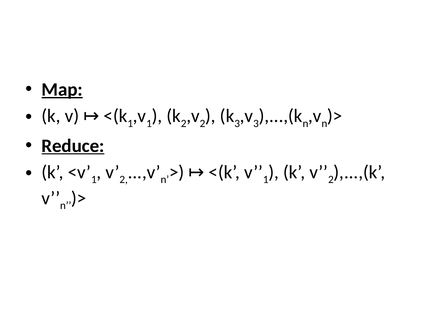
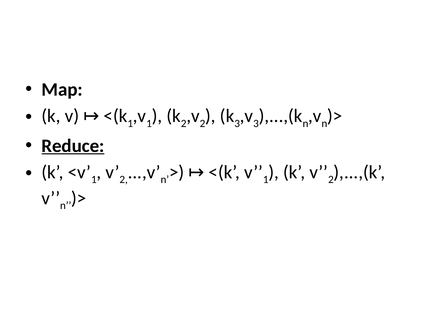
Map underline: present -> none (62, 89)
